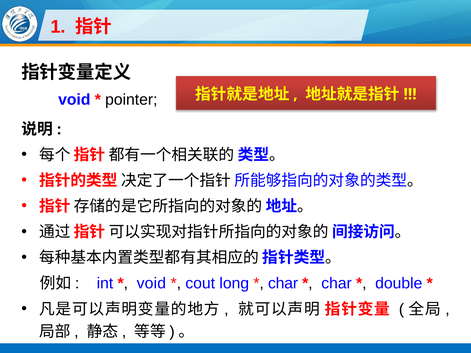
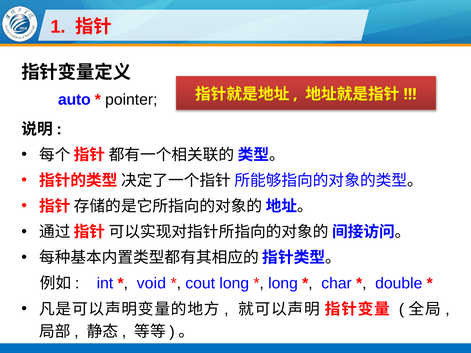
void: void -> auto (74, 100)
char: char -> long (283, 284)
